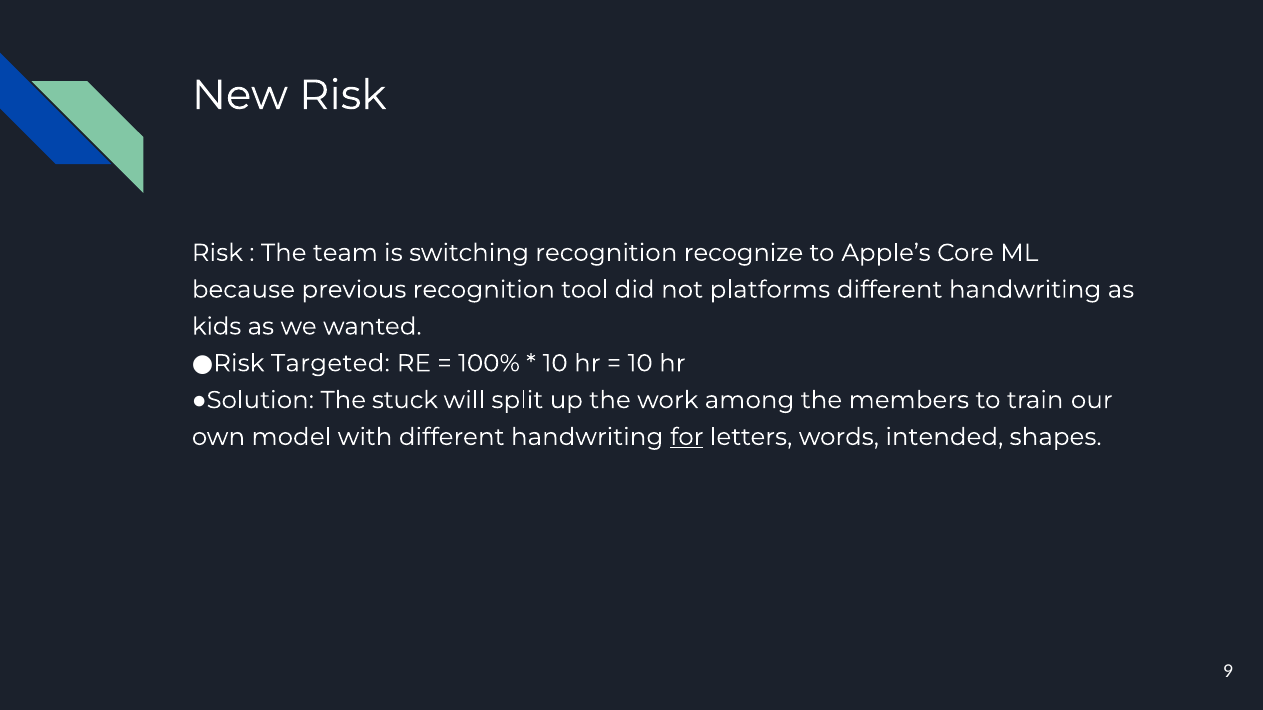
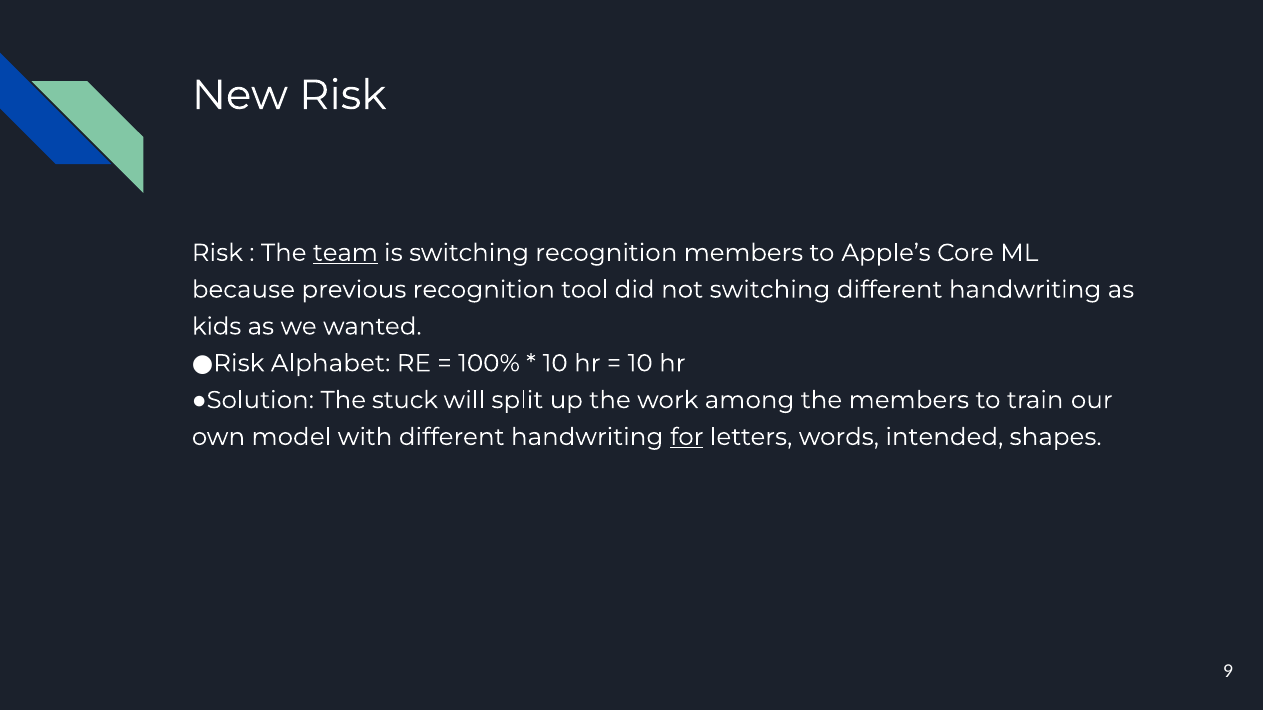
team underline: none -> present (345, 253)
recognition recognize: recognize -> members (743, 253)
not platforms: platforms -> switching (770, 290)
Targeted: Targeted -> Alphabet (331, 363)
